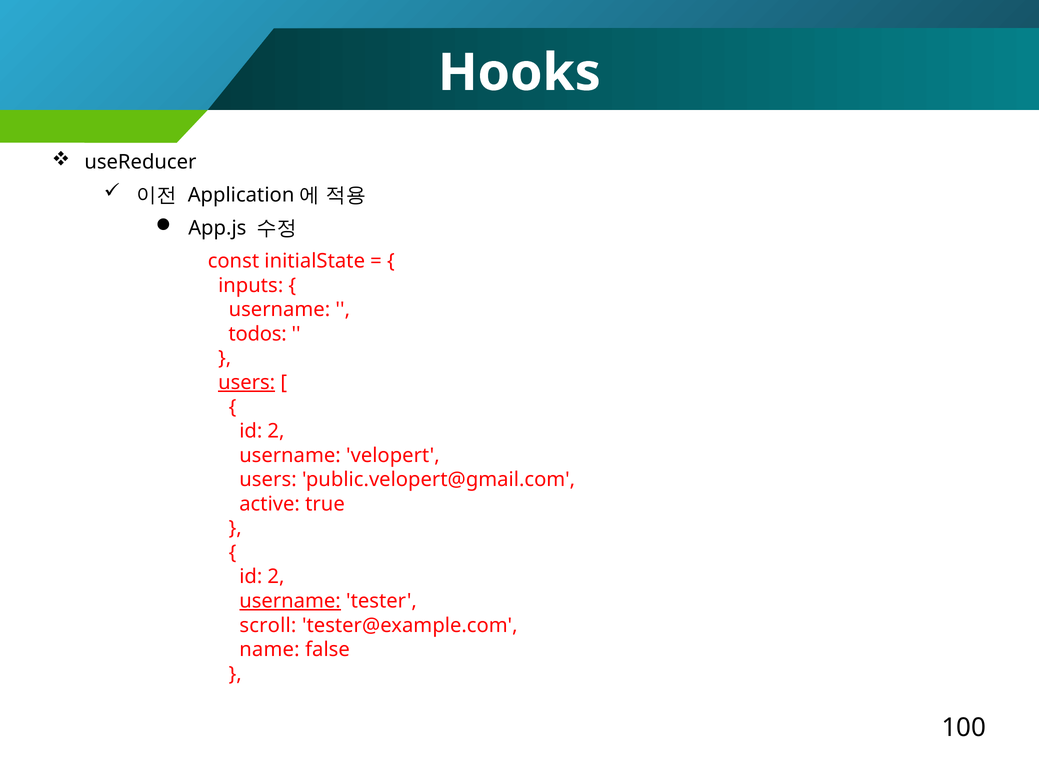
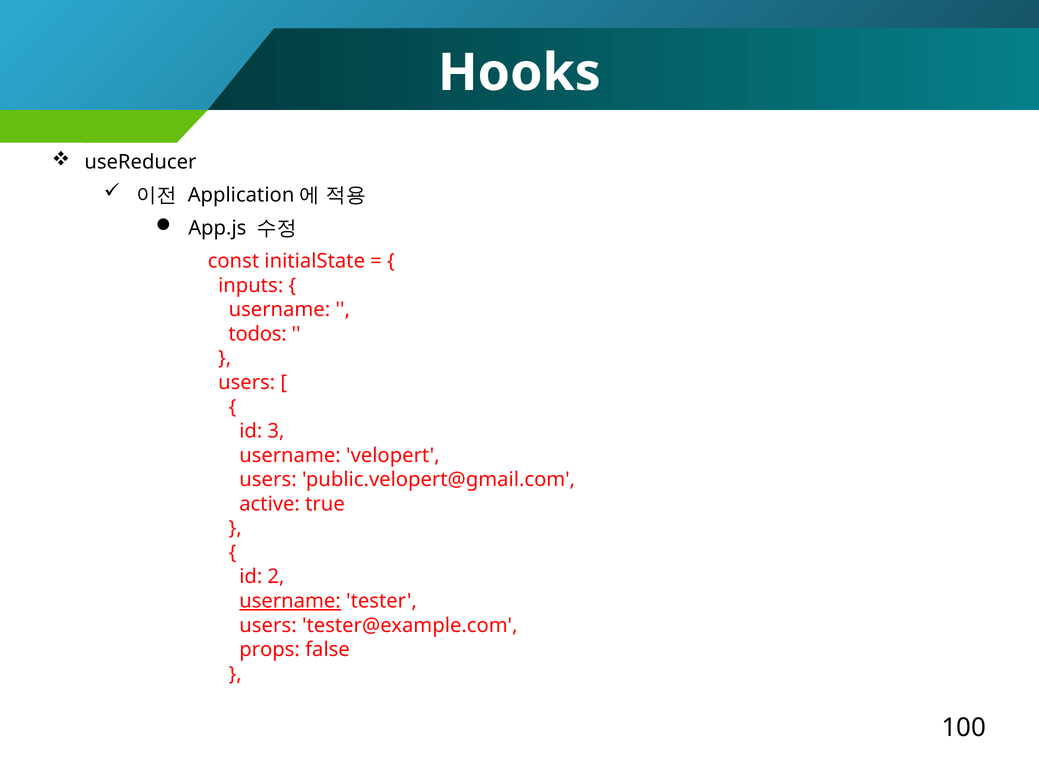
users underline: present -> none (247, 382)
2: 2 -> 3 (276, 431)
scroll: scroll -> users (268, 625)
name: name -> props (270, 649)
